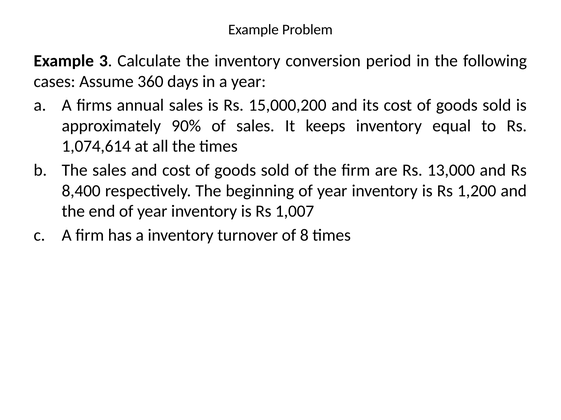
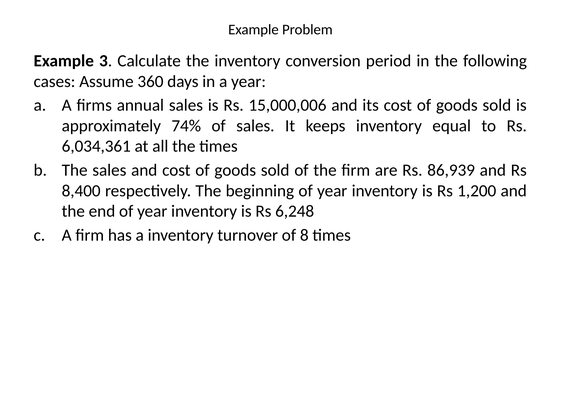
15,000,200: 15,000,200 -> 15,000,006 (288, 106)
90%: 90% -> 74% (186, 126)
1,074,614: 1,074,614 -> 6,034,361 (96, 147)
13,000: 13,000 -> 86,939 (451, 171)
1,007: 1,007 -> 6,248 (295, 212)
